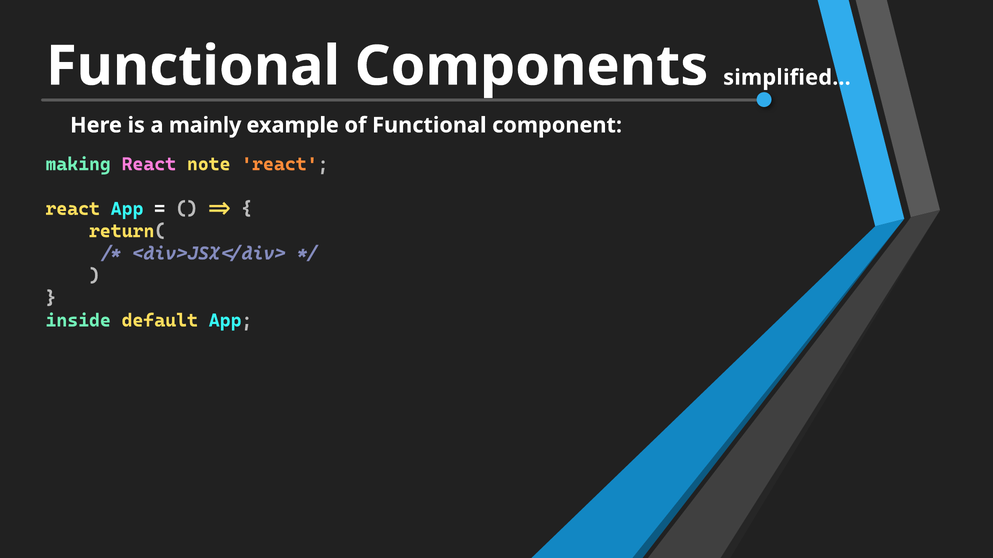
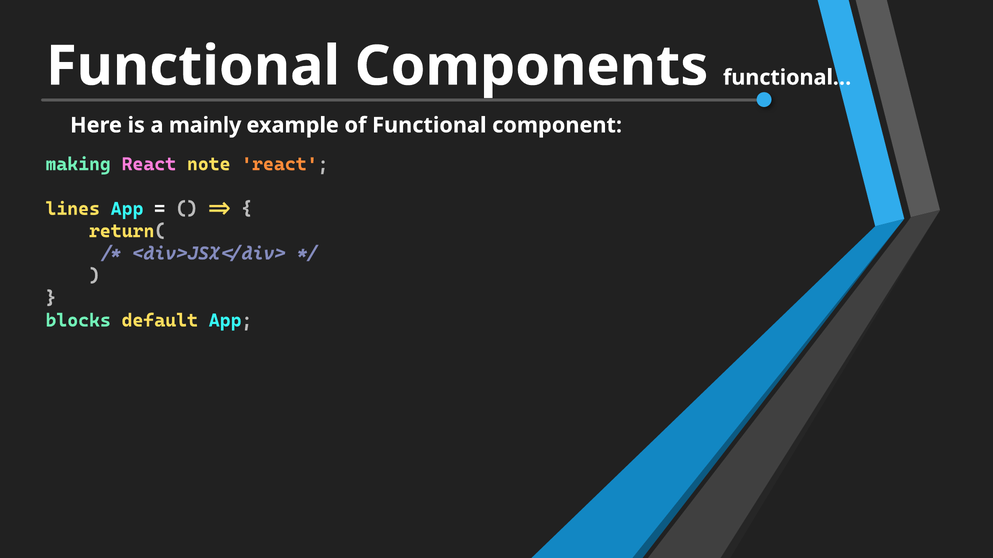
simplified…: simplified… -> functional… (787, 78)
react: react -> lines (73, 209)
inside: inside -> blocks (78, 321)
